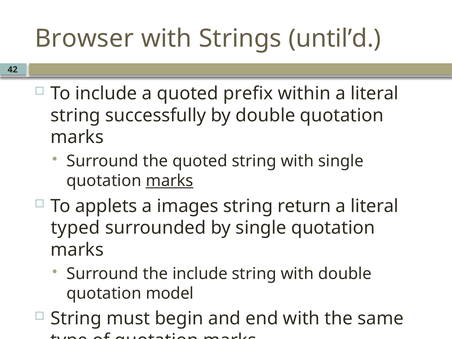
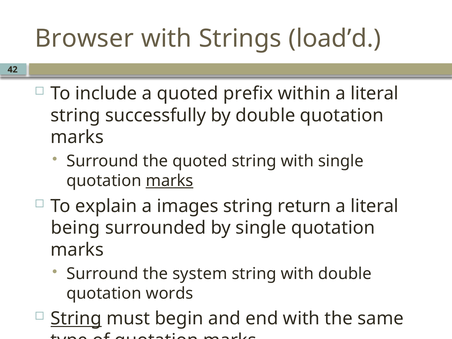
until’d: until’d -> load’d (335, 39)
applets: applets -> explain (106, 206)
typed: typed -> being (75, 228)
the include: include -> system (200, 274)
model: model -> words (170, 293)
String underline: none -> present (76, 319)
